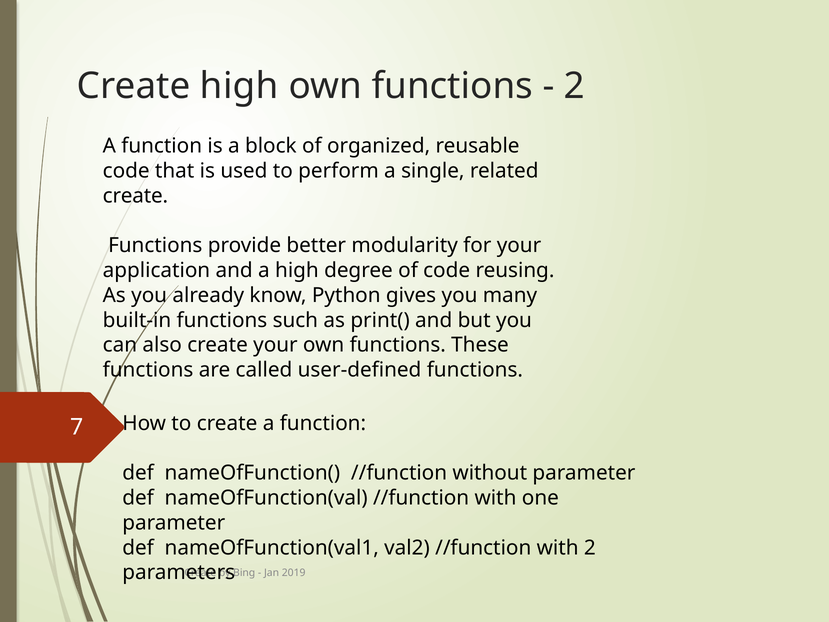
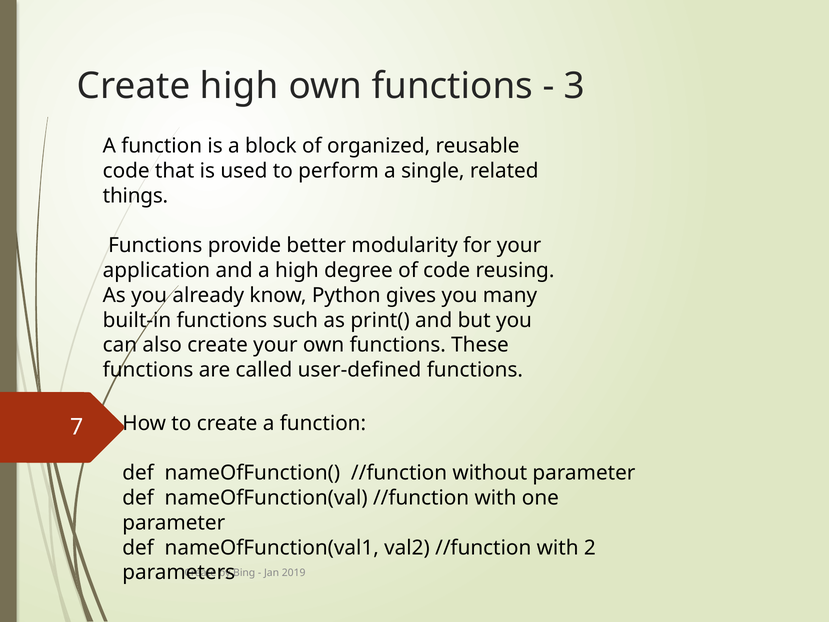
2: 2 -> 3 (575, 86)
create: create -> things (135, 196)
